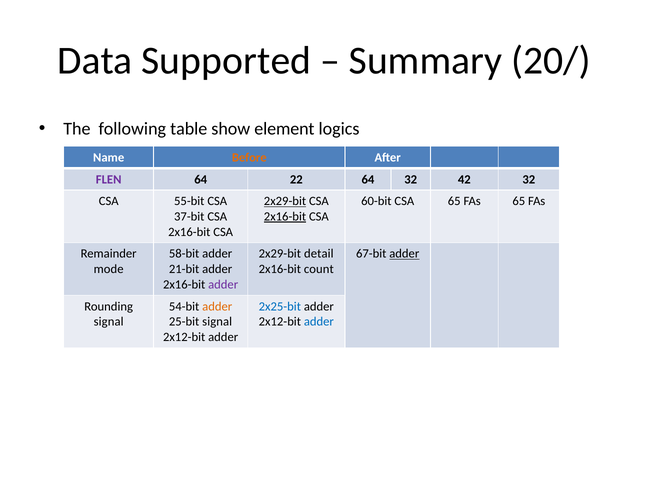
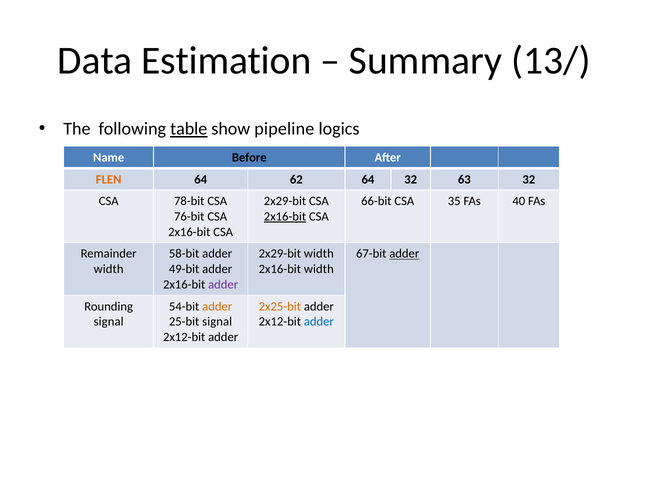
Supported: Supported -> Estimation (226, 60)
20/: 20/ -> 13/ (551, 60)
table underline: none -> present (189, 129)
element: element -> pipeline (284, 129)
Before colour: orange -> black (249, 157)
FLEN colour: purple -> orange (109, 179)
22: 22 -> 62 (296, 179)
42: 42 -> 63 (464, 179)
55-bit: 55-bit -> 78-bit (189, 201)
2x29-bit underline: present -> none (285, 201)
60-bit: 60-bit -> 66-bit (376, 201)
CSA 65: 65 -> 35 (454, 201)
FAs 65: 65 -> 40 (519, 201)
37-bit: 37-bit -> 76-bit (189, 216)
2x29-bit detail: detail -> width (319, 254)
mode: mode -> width (109, 269)
21-bit: 21-bit -> 49-bit (184, 269)
2x16-bit count: count -> width (319, 269)
2x25-bit colour: blue -> orange (280, 306)
